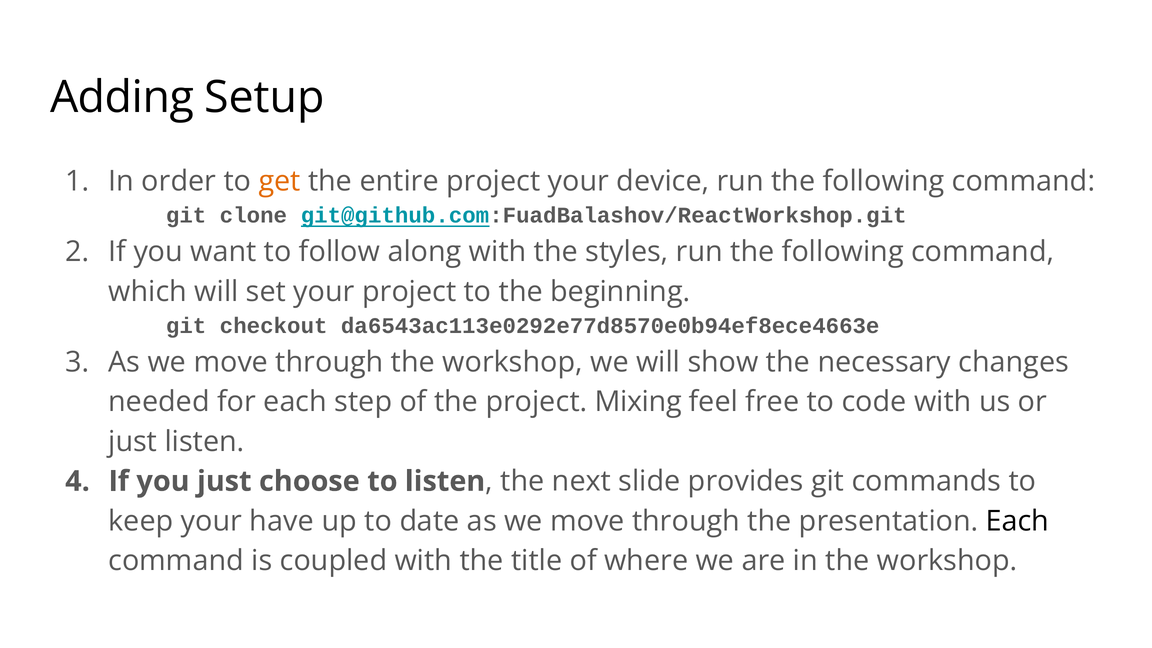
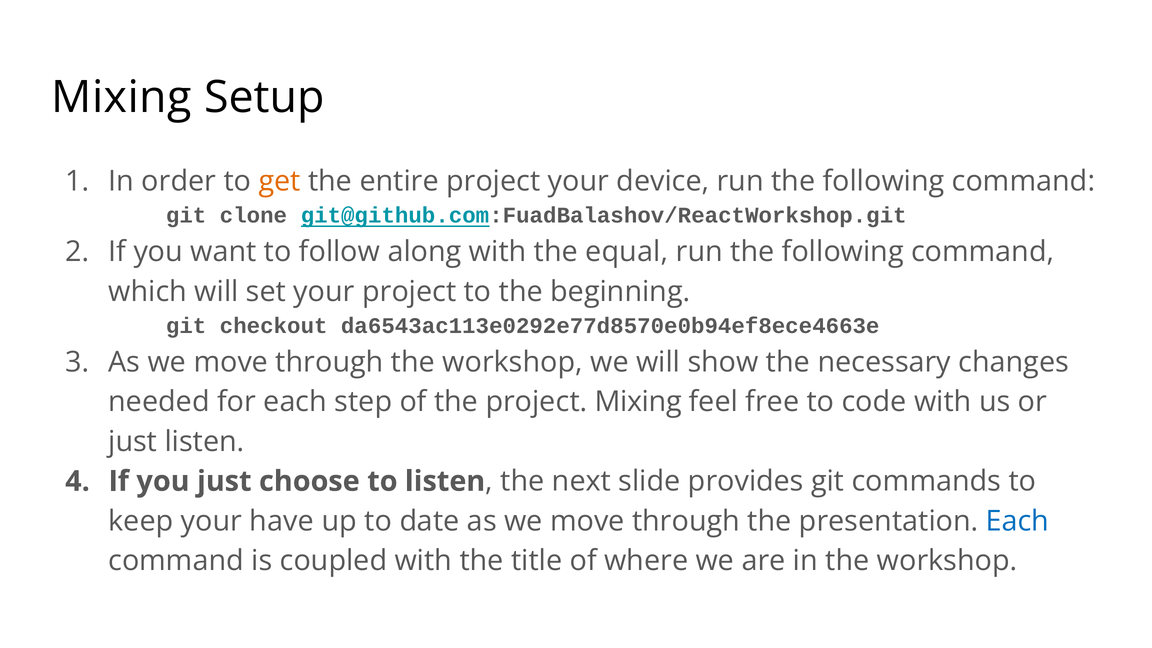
Adding: Adding -> Mixing (122, 98)
styles: styles -> equal (627, 252)
Each colour: black -> blue (1017, 521)
